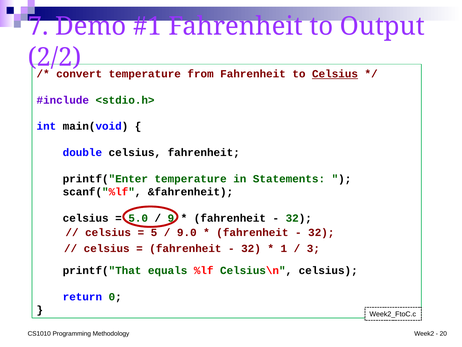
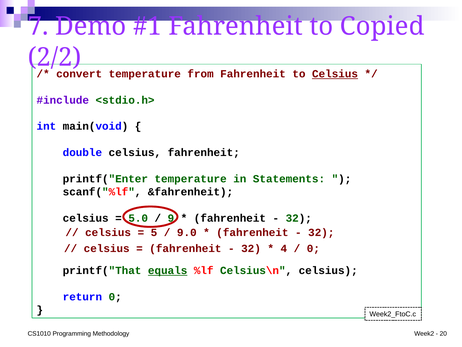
Output: Output -> Copied (382, 26)
1: 1 -> 4 (284, 248)
3: 3 -> 0 (313, 248)
equals underline: none -> present (168, 270)
